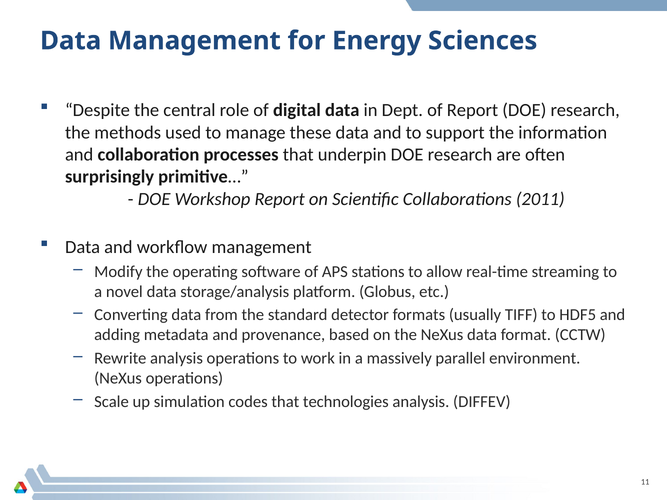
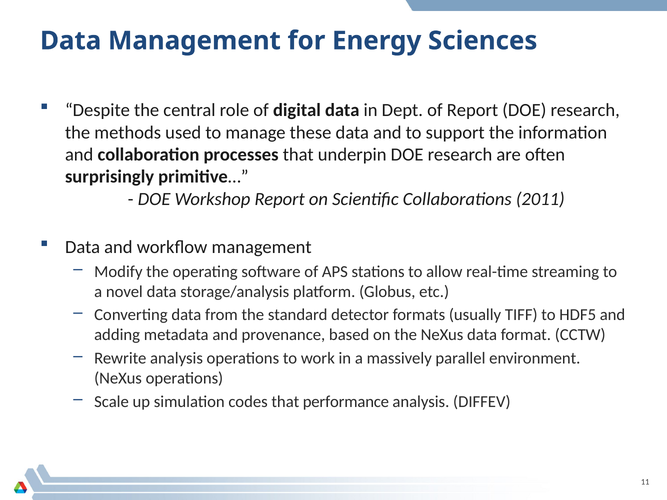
technologies: technologies -> performance (346, 402)
